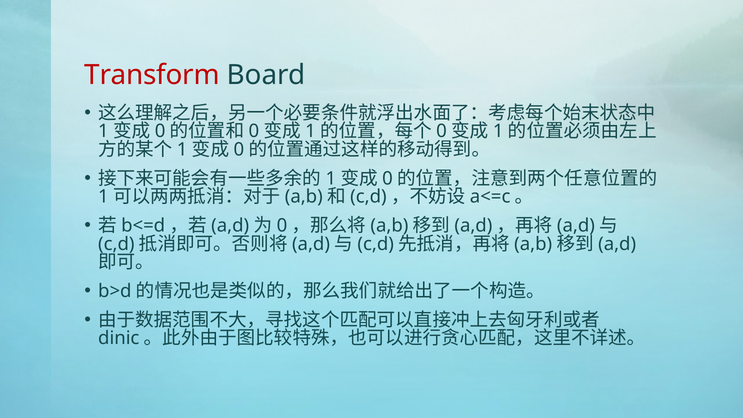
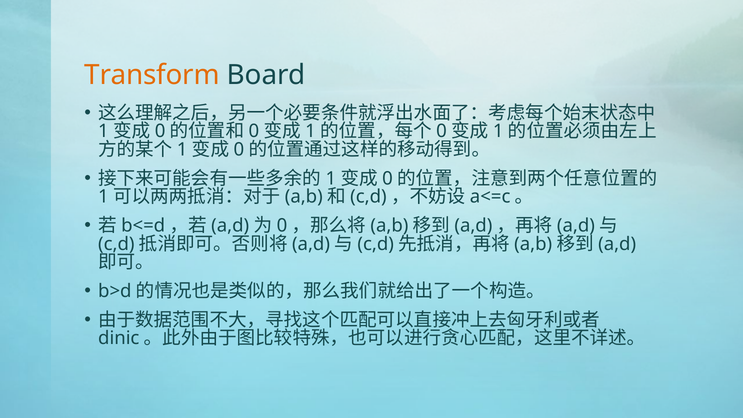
Transform colour: red -> orange (152, 75)
